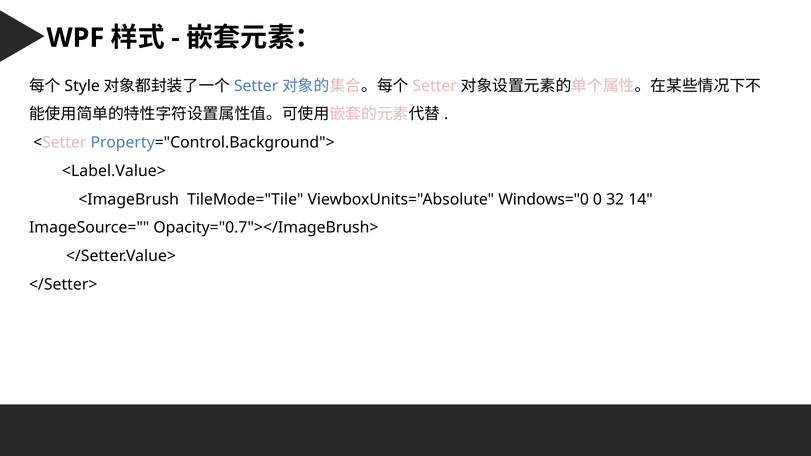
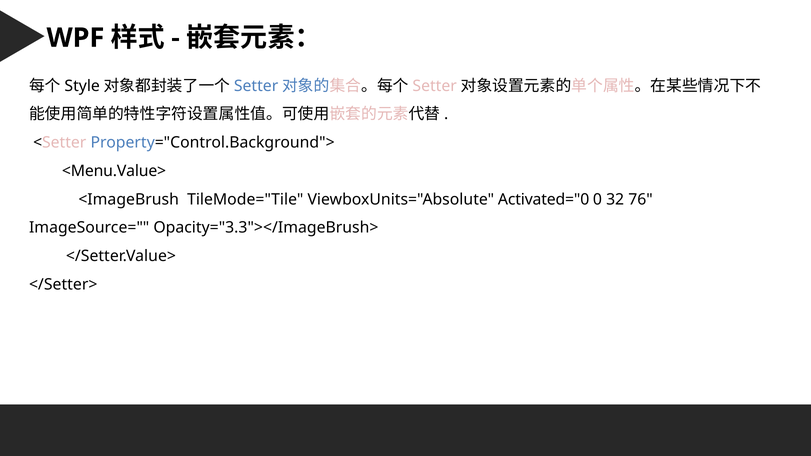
<Label.Value>: <Label.Value> -> <Menu.Value> (114, 171)
Windows="0: Windows="0 -> Activated="0 (544, 199)
14: 14 -> 76 (641, 199)
Opacity="0.7"></ImageBrush>: Opacity="0.7"></ImageBrush> -> Opacity="3.3"></ImageBrush> (266, 228)
